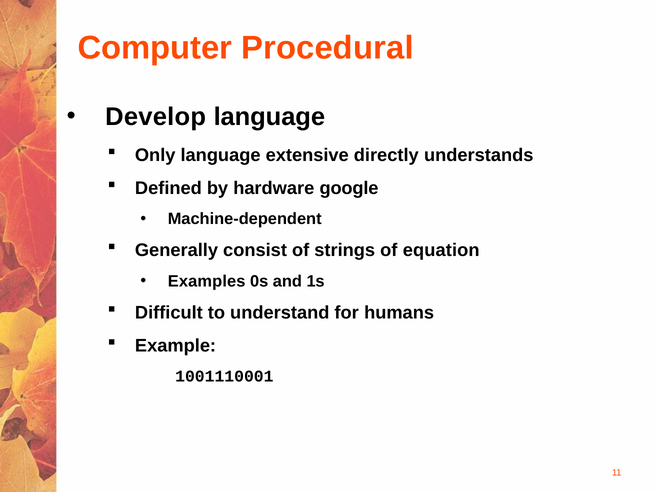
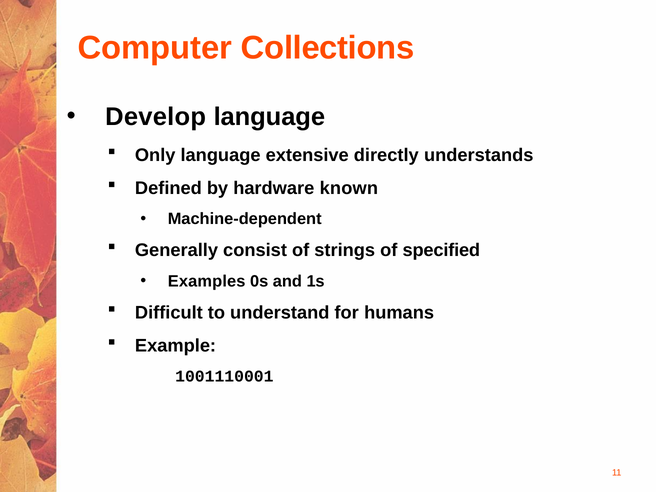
Procedural: Procedural -> Collections (328, 48)
google: google -> known (349, 188)
equation: equation -> specified (441, 250)
